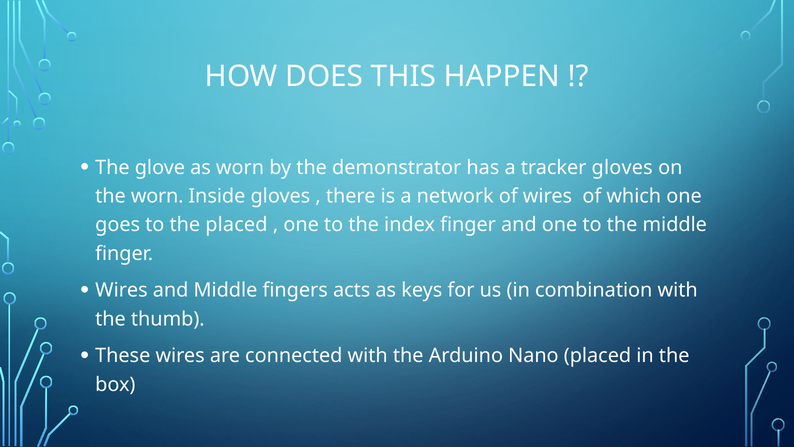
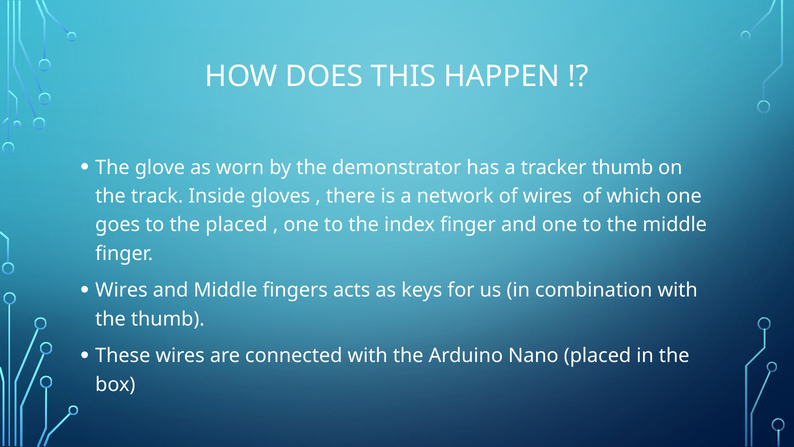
tracker gloves: gloves -> thumb (622, 168)
the worn: worn -> track (157, 196)
